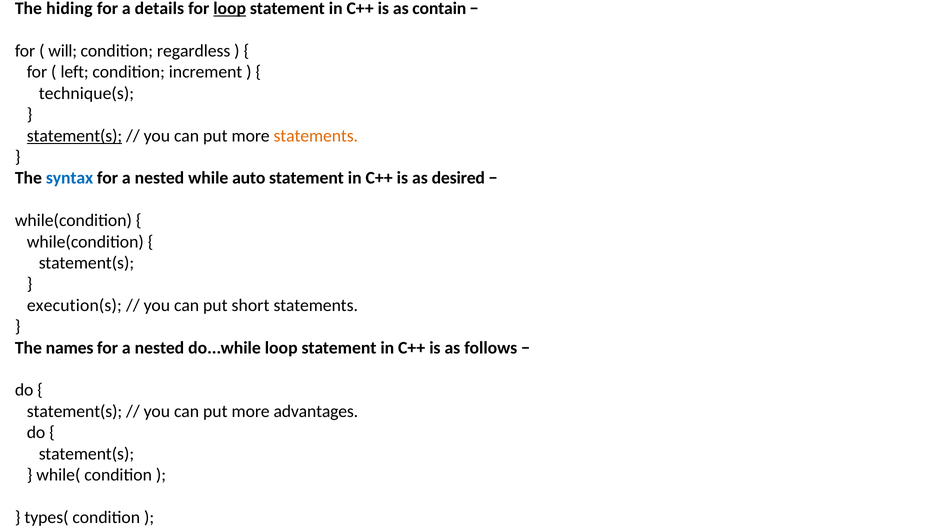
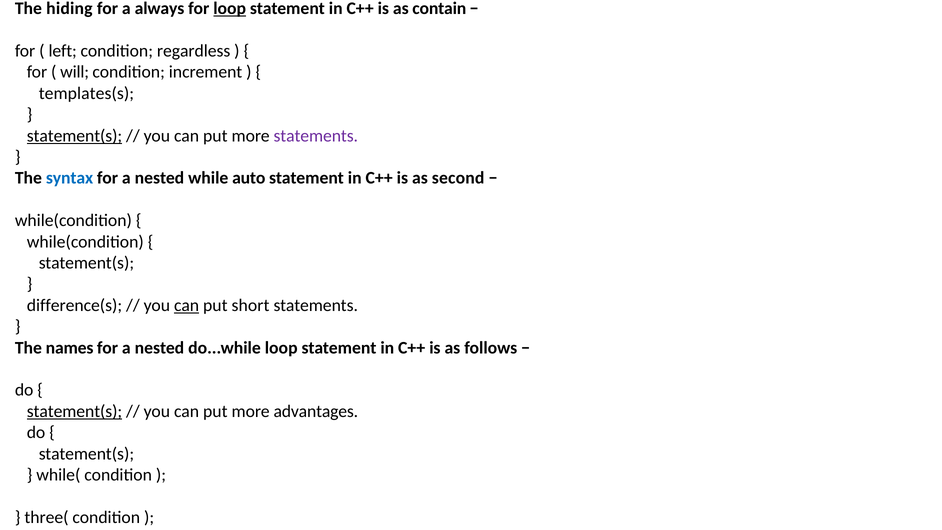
details: details -> always (160, 8)
will: will -> left (63, 51)
left: left -> will (75, 72)
technique(s: technique(s -> templates(s (86, 93)
statements colour: orange -> purple (316, 136)
desired: desired -> second (458, 178)
execution(s: execution(s -> difference(s (74, 305)
can underline: none -> present (187, 305)
statement(s underline: none -> present (74, 411)
types(: types( -> three( (46, 517)
